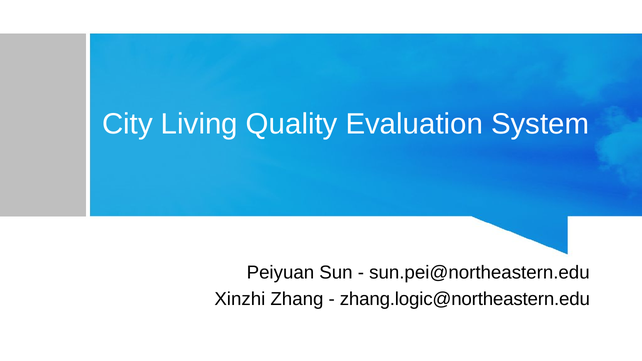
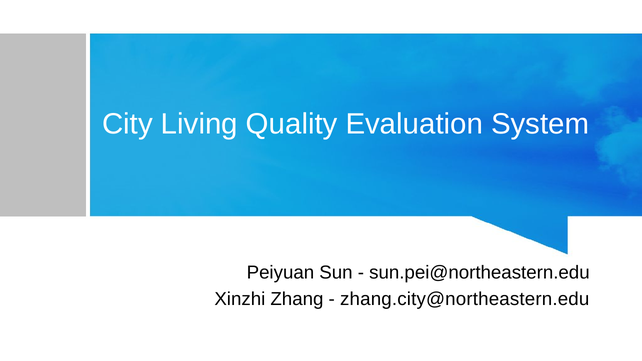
zhang.logic@northeastern.edu: zhang.logic@northeastern.edu -> zhang.city@northeastern.edu (465, 299)
